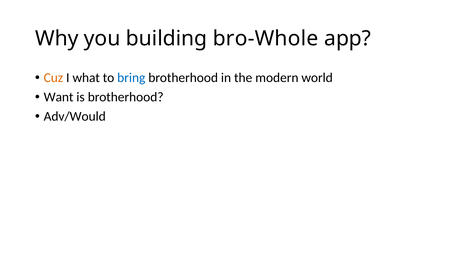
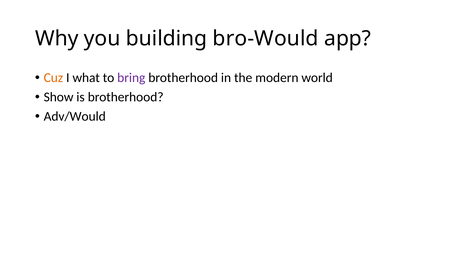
bro-Whole: bro-Whole -> bro-Would (266, 39)
bring colour: blue -> purple (131, 78)
Want: Want -> Show (59, 97)
